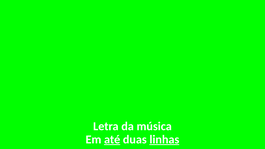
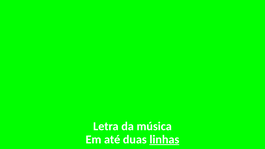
até underline: present -> none (112, 139)
